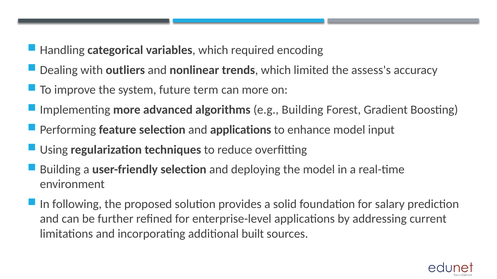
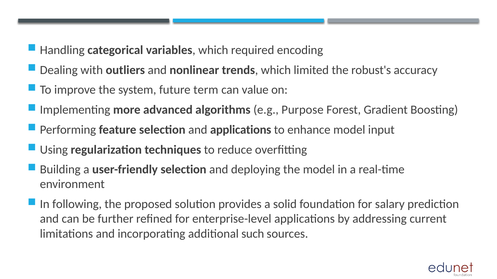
assess's: assess's -> robust's (371, 70)
can more: more -> value (255, 90)
e.g Building: Building -> Purpose (303, 110)
built: built -> such (253, 234)
